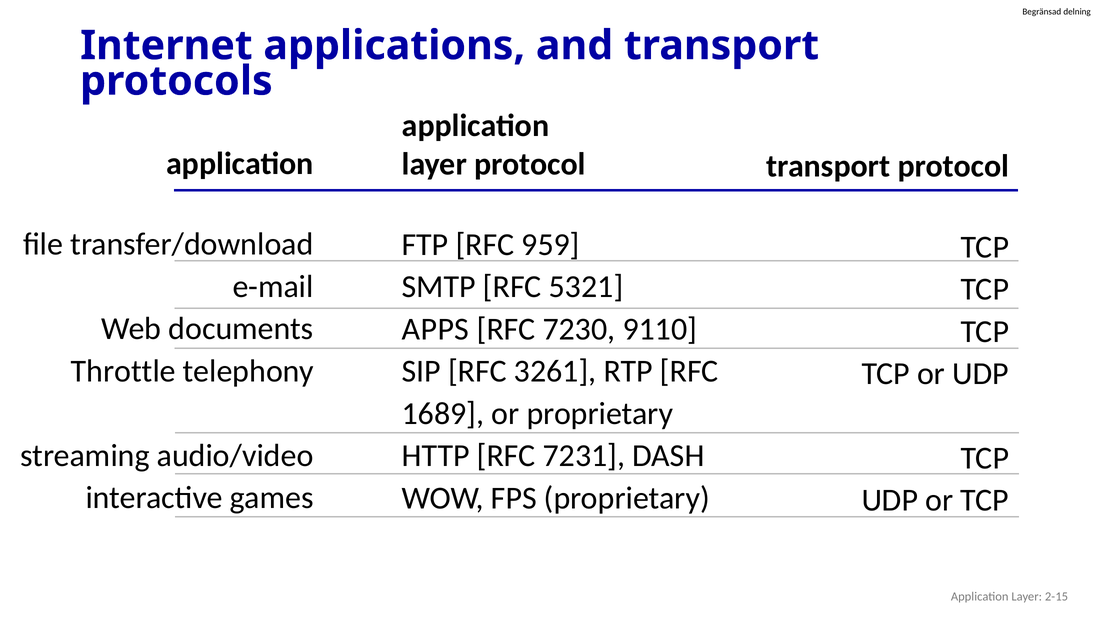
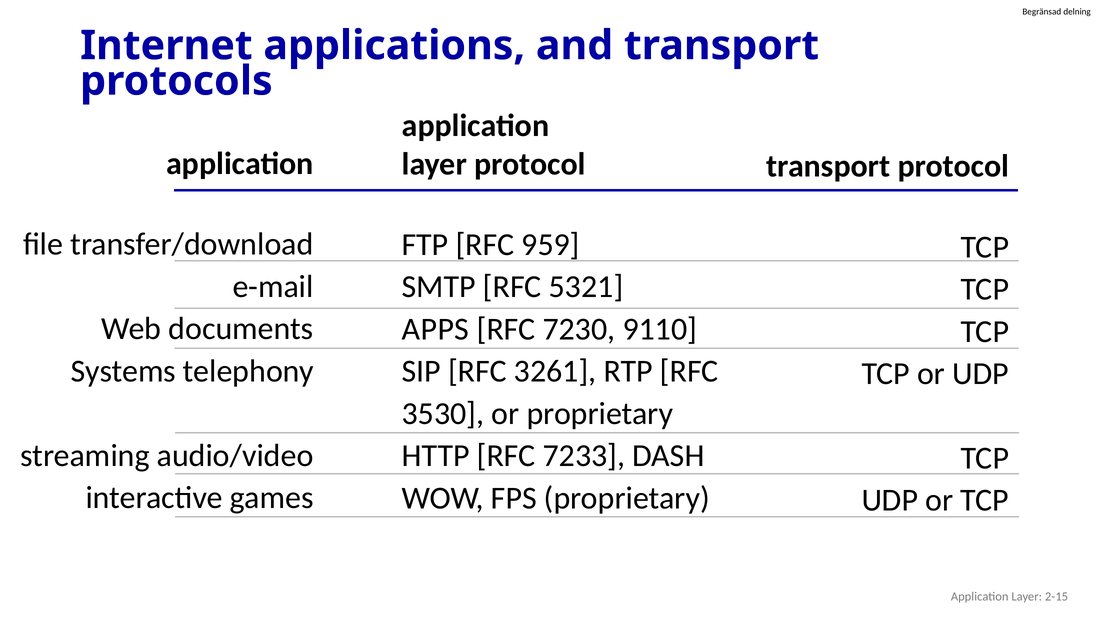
Throttle: Throttle -> Systems (123, 371)
1689: 1689 -> 3530 (443, 414)
7231: 7231 -> 7233 (584, 456)
